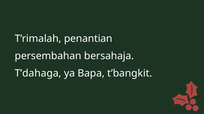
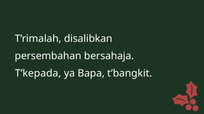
penantian: penantian -> disalibkan (88, 39)
T’dahaga: T’dahaga -> T’kepada (38, 74)
